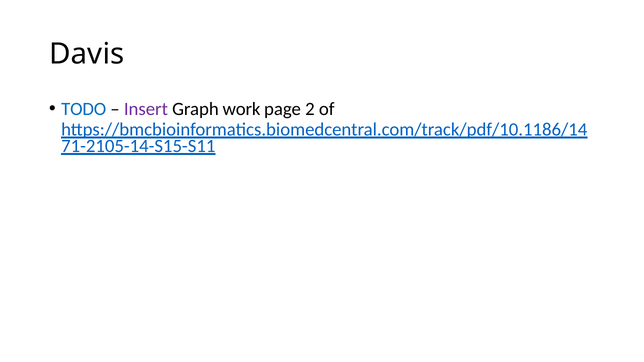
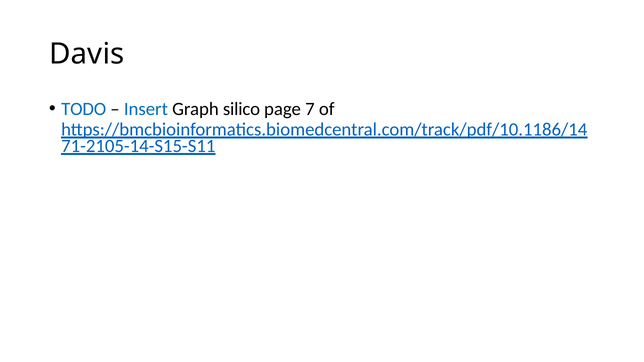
Insert colour: purple -> blue (146, 109)
work: work -> silico (242, 109)
2: 2 -> 7 (310, 109)
